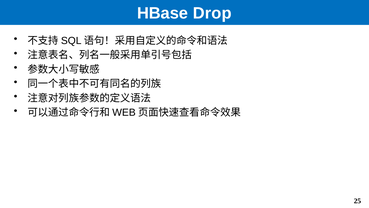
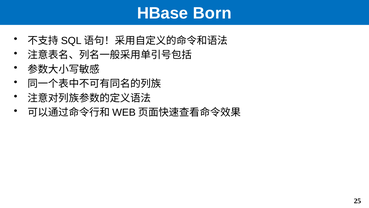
Drop: Drop -> Born (212, 13)
